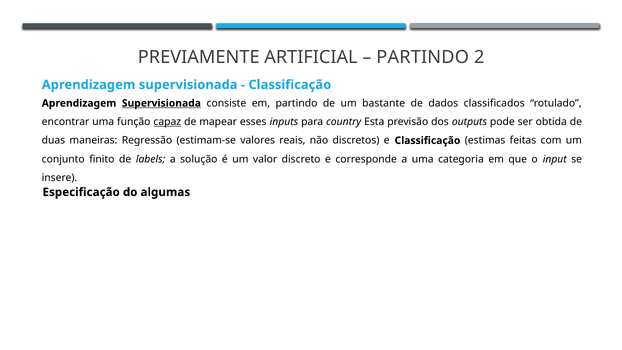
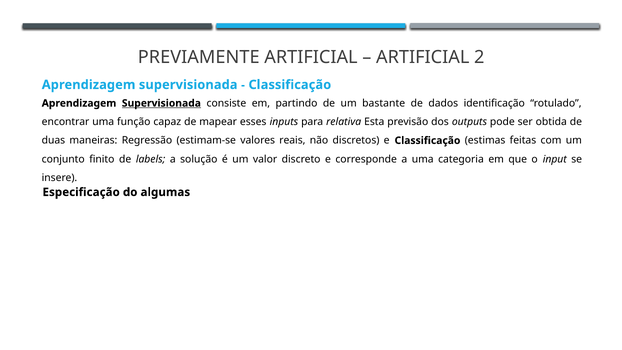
PARTINDO: PARTINDO -> ARTIFICIAL (423, 57)
classificados: classificados -> identificação (494, 103)
capaz underline: present -> none (167, 122)
country: country -> relativa (344, 122)
